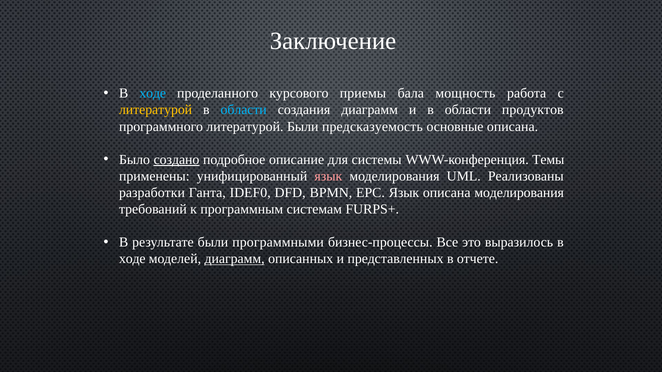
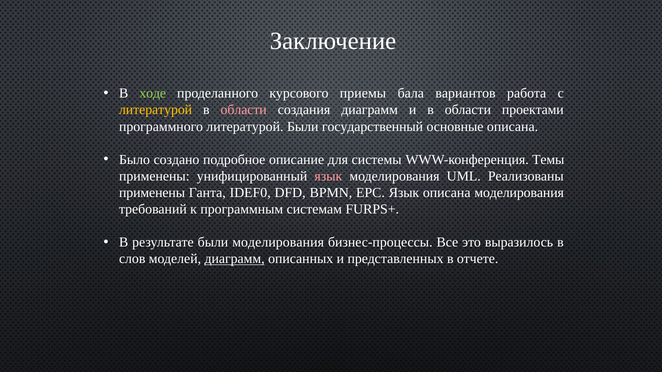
ходе colour: light blue -> light green (153, 93)
мощность: мощность -> вариантов (465, 93)
области colour: light blue -> pink (244, 110)
продуктов: продуктов -> проектами (533, 110)
предсказуемость: предсказуемость -> государственный (373, 127)
создано underline: present -> none (177, 160)
разработки: разработки -> применены (152, 193)
были программными: программными -> моделирования (278, 242)
ходе: ходе -> слов (132, 259)
